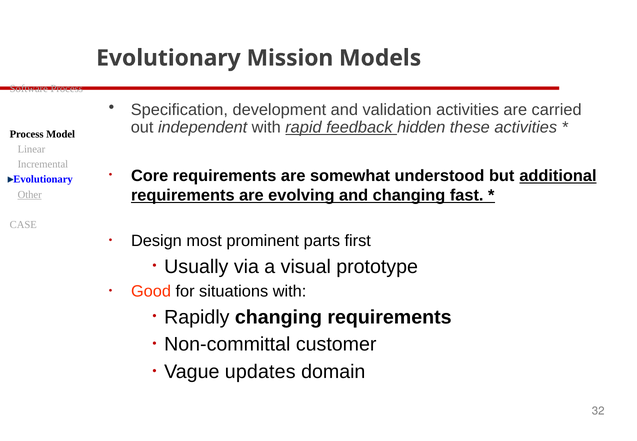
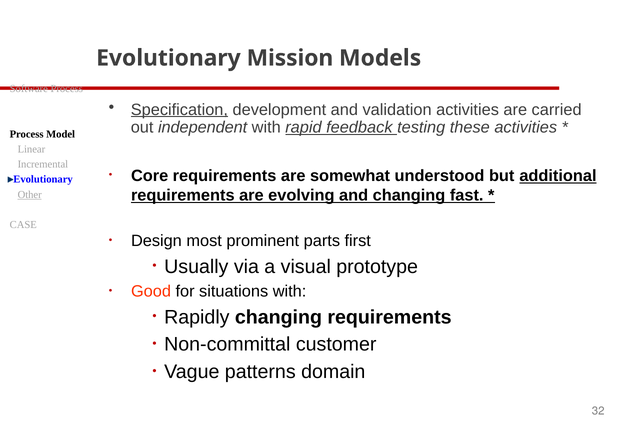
Specification underline: none -> present (179, 110)
hidden: hidden -> testing (421, 127)
updates: updates -> patterns (260, 372)
